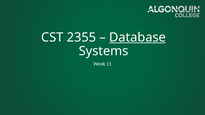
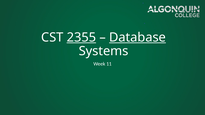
2355 underline: none -> present (81, 37)
